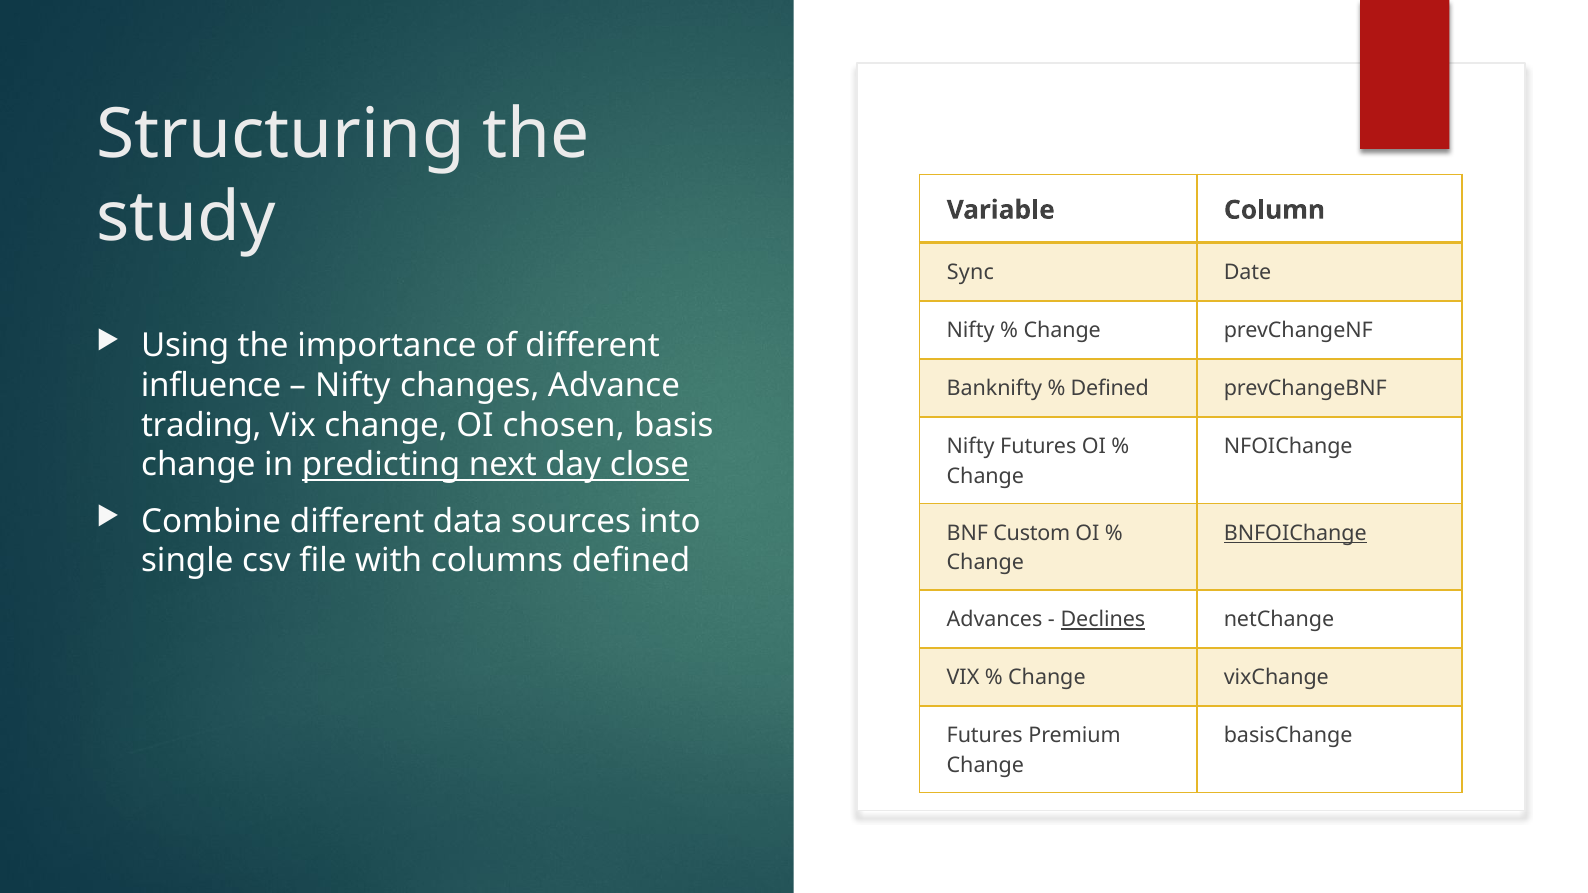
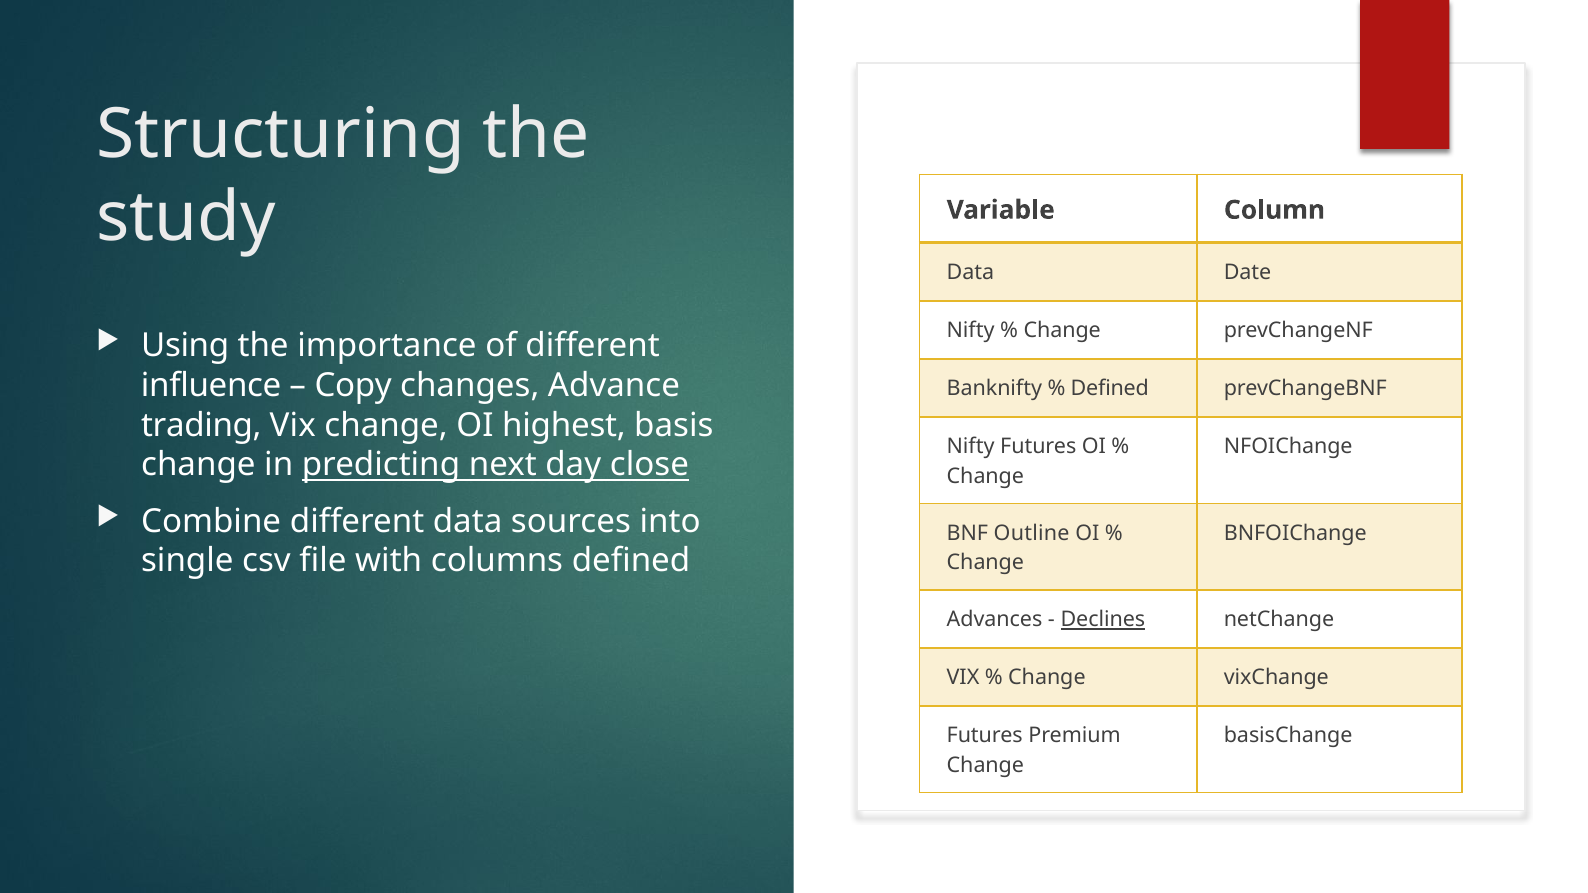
Sync: Sync -> Data (970, 273)
Nifty: Nifty -> Copy (353, 386)
chosen: chosen -> highest (564, 425)
Custom: Custom -> Outline (1032, 533)
BNFOIChange underline: present -> none (1295, 533)
